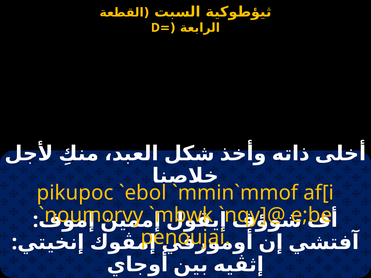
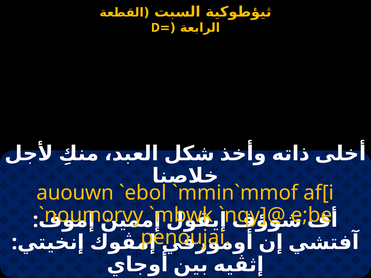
pikupoc: pikupoc -> auouwn (75, 193)
